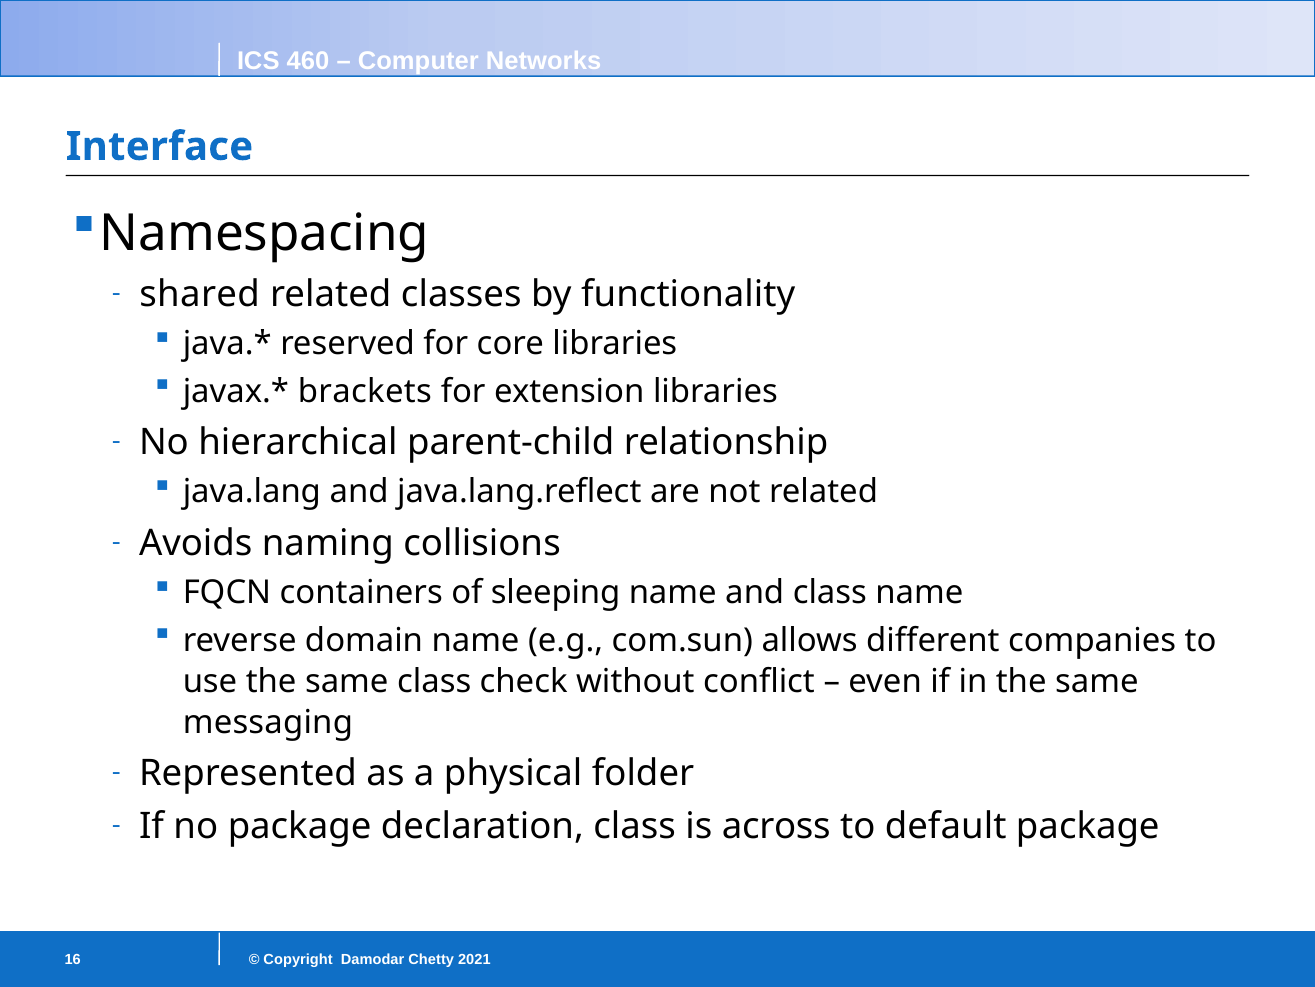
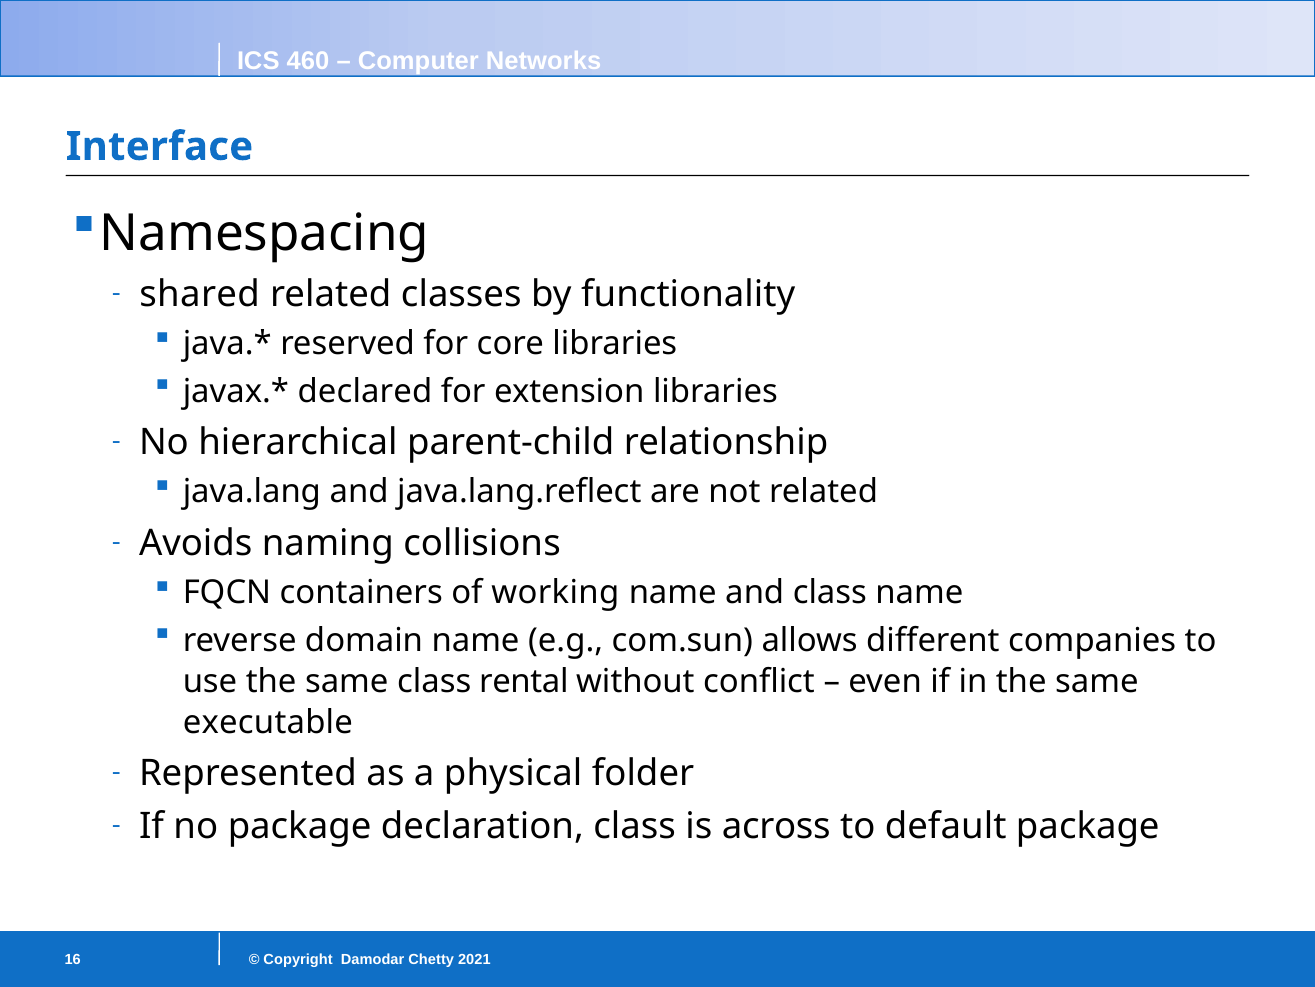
brackets: brackets -> declared (365, 391)
sleeping: sleeping -> working (555, 592)
check: check -> rental (524, 681)
messaging: messaging -> executable (268, 722)
